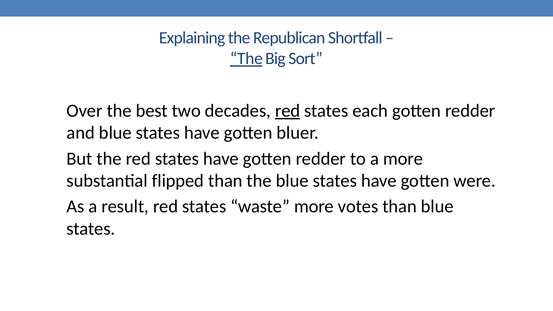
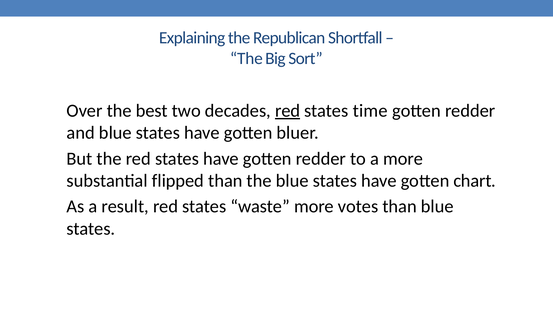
The underline: present -> none (246, 59)
each: each -> time (370, 111)
were: were -> chart (475, 181)
